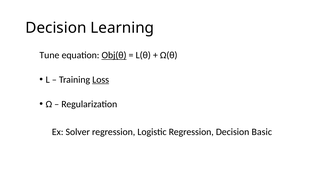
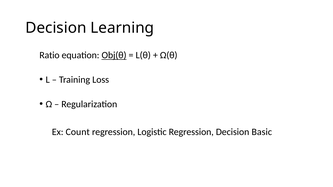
Tune: Tune -> Ratio (49, 55)
Loss underline: present -> none (101, 80)
Solver: Solver -> Count (78, 132)
